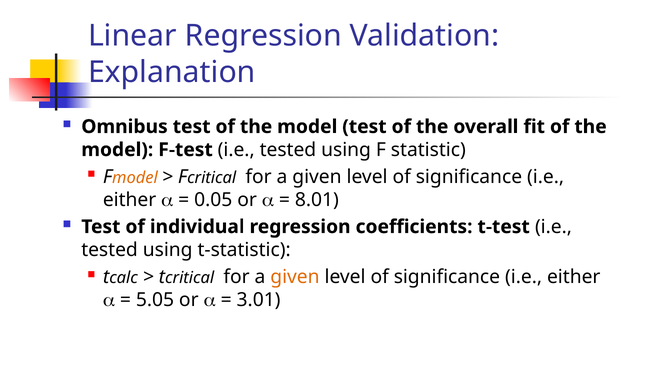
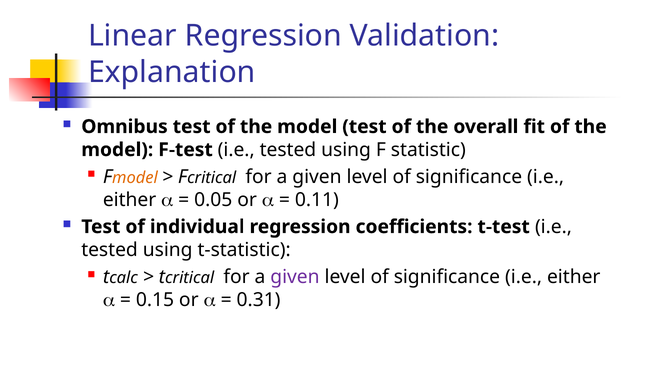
8.01: 8.01 -> 0.11 (317, 200)
given colour: orange -> purple (295, 277)
5.05: 5.05 -> 0.15 (155, 300)
3.01: 3.01 -> 0.31 (259, 300)
